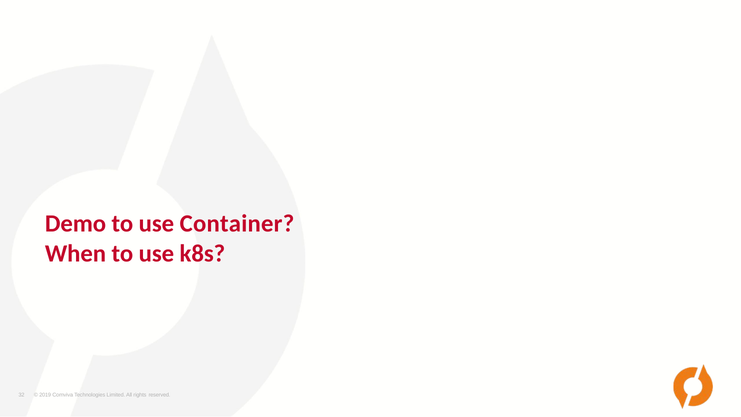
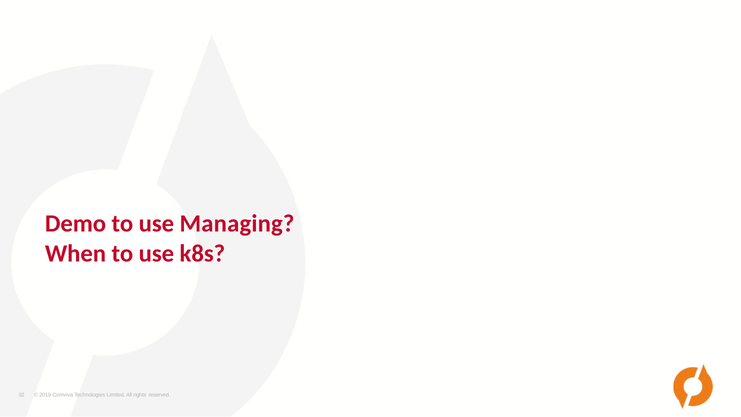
Container: Container -> Managing (237, 224)
